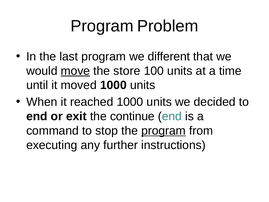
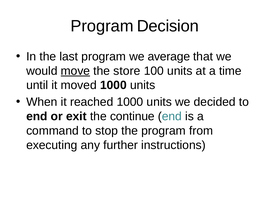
Problem: Problem -> Decision (168, 26)
different: different -> average (169, 56)
program underline: present -> none (163, 131)
